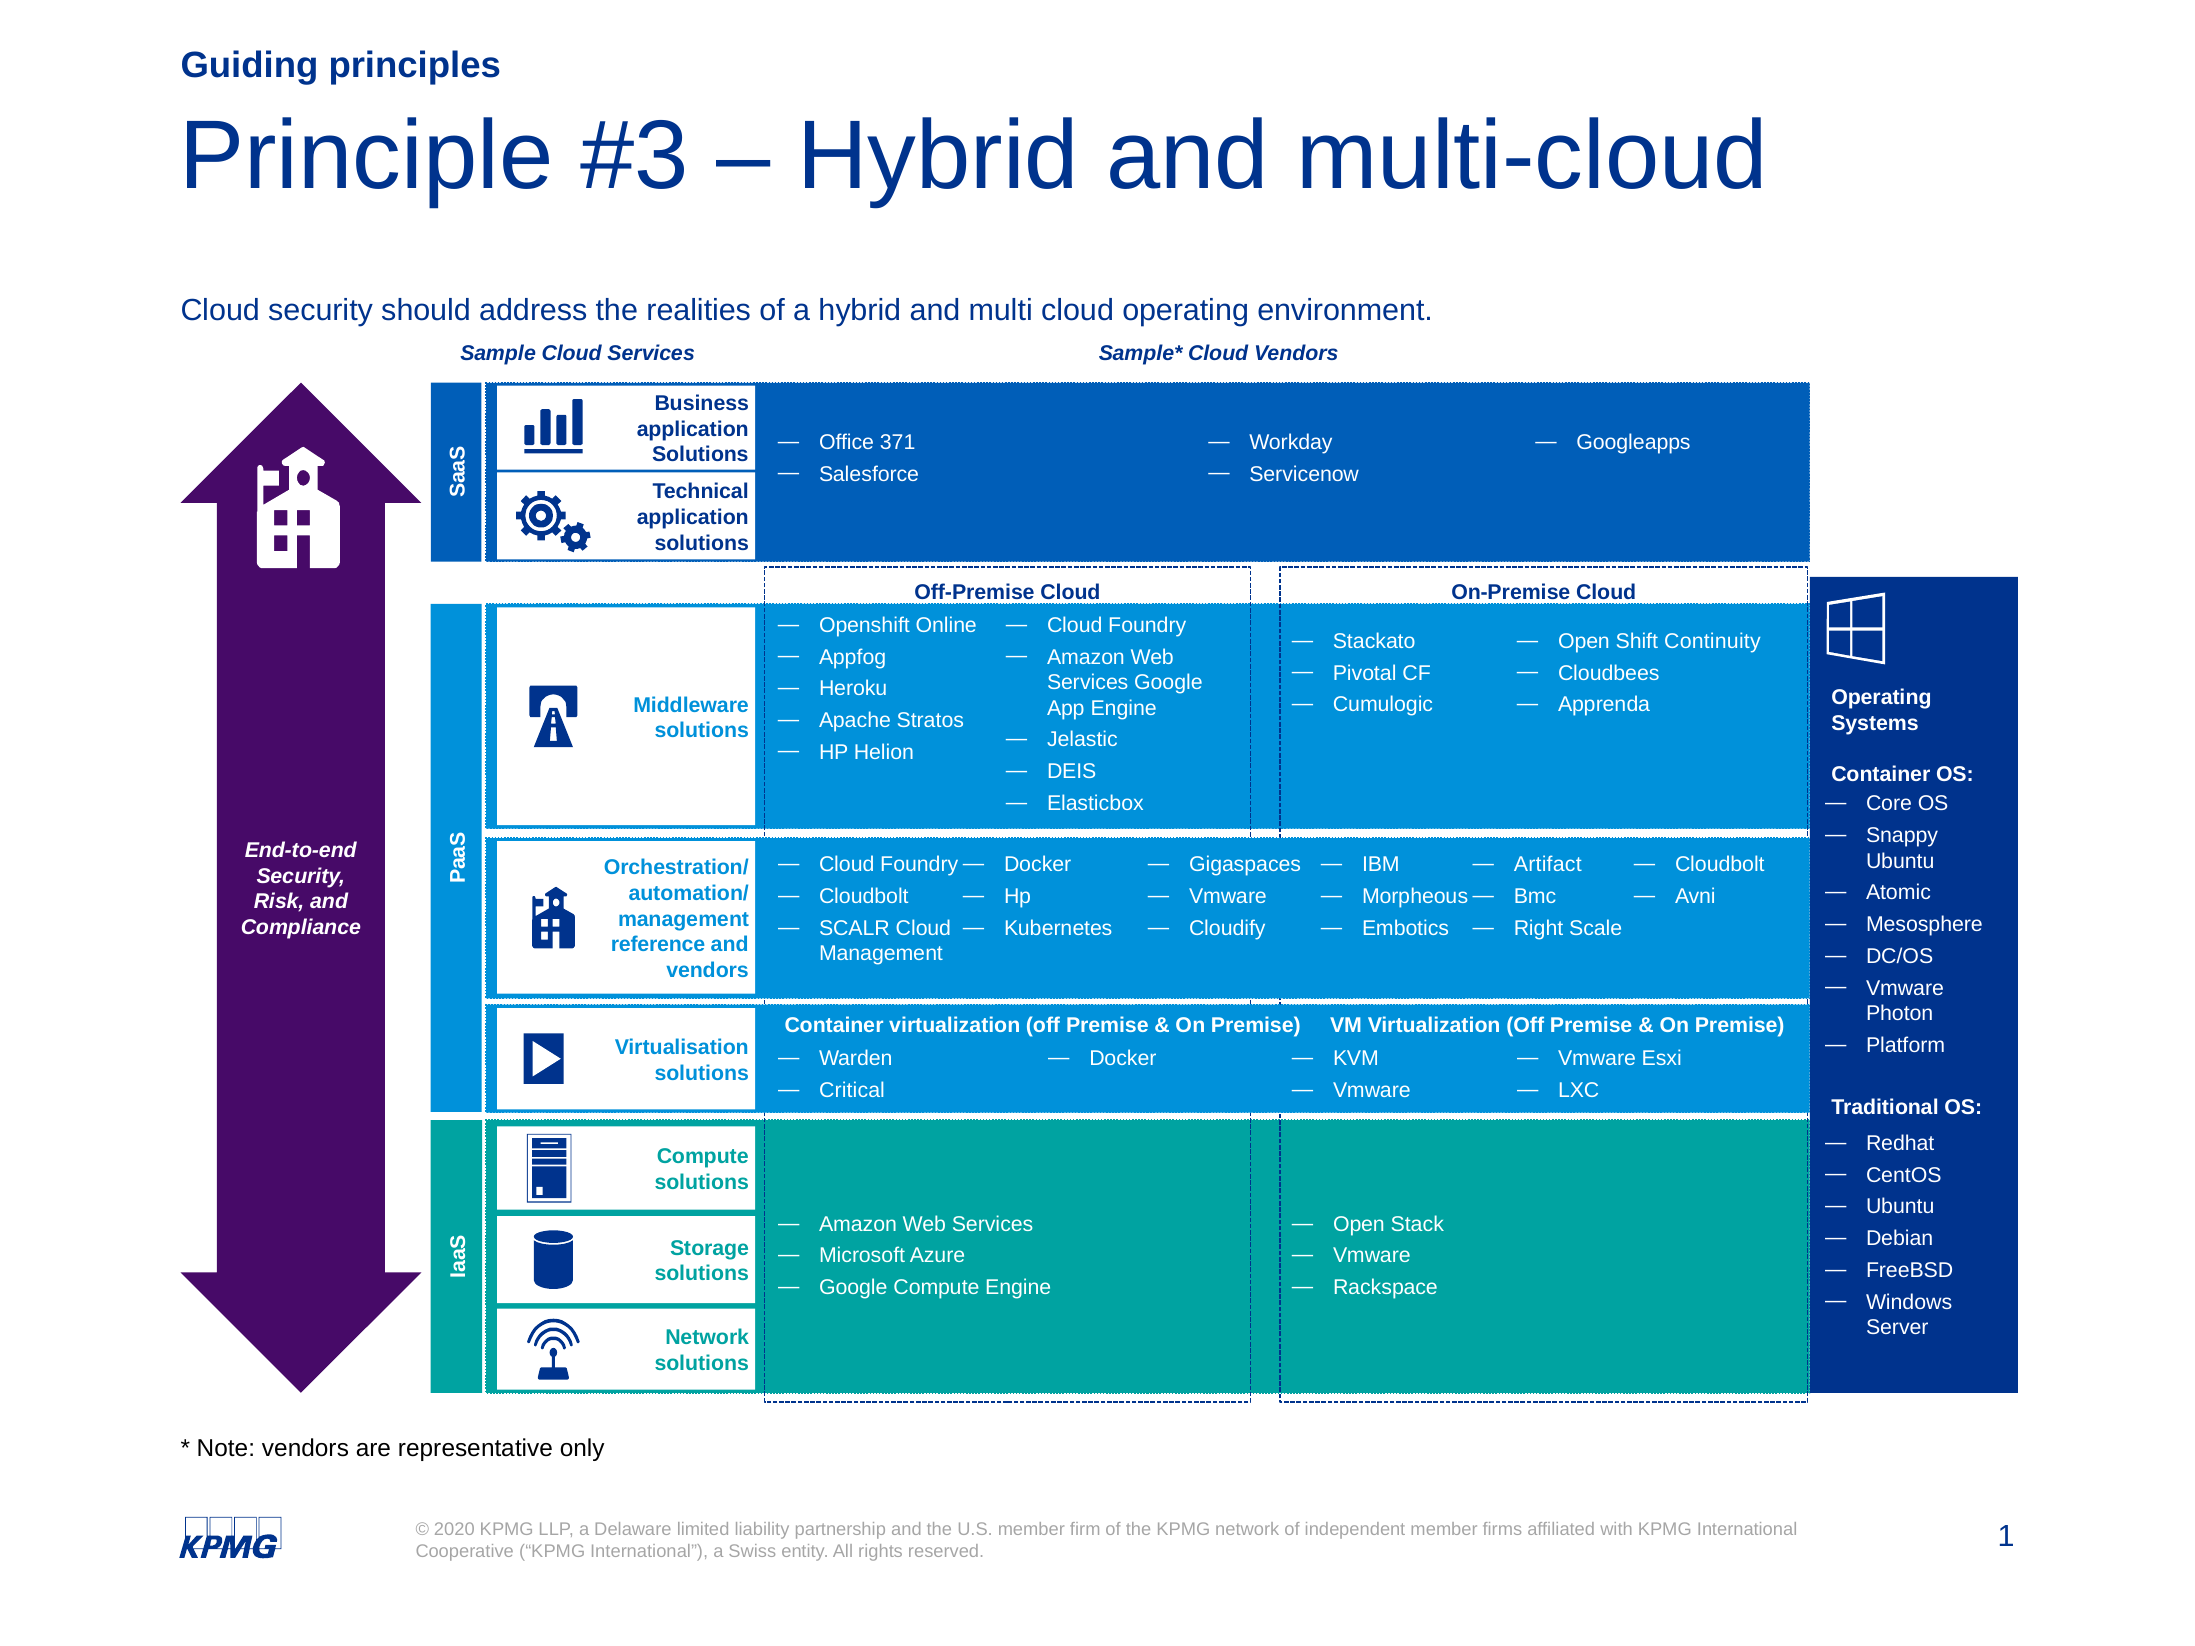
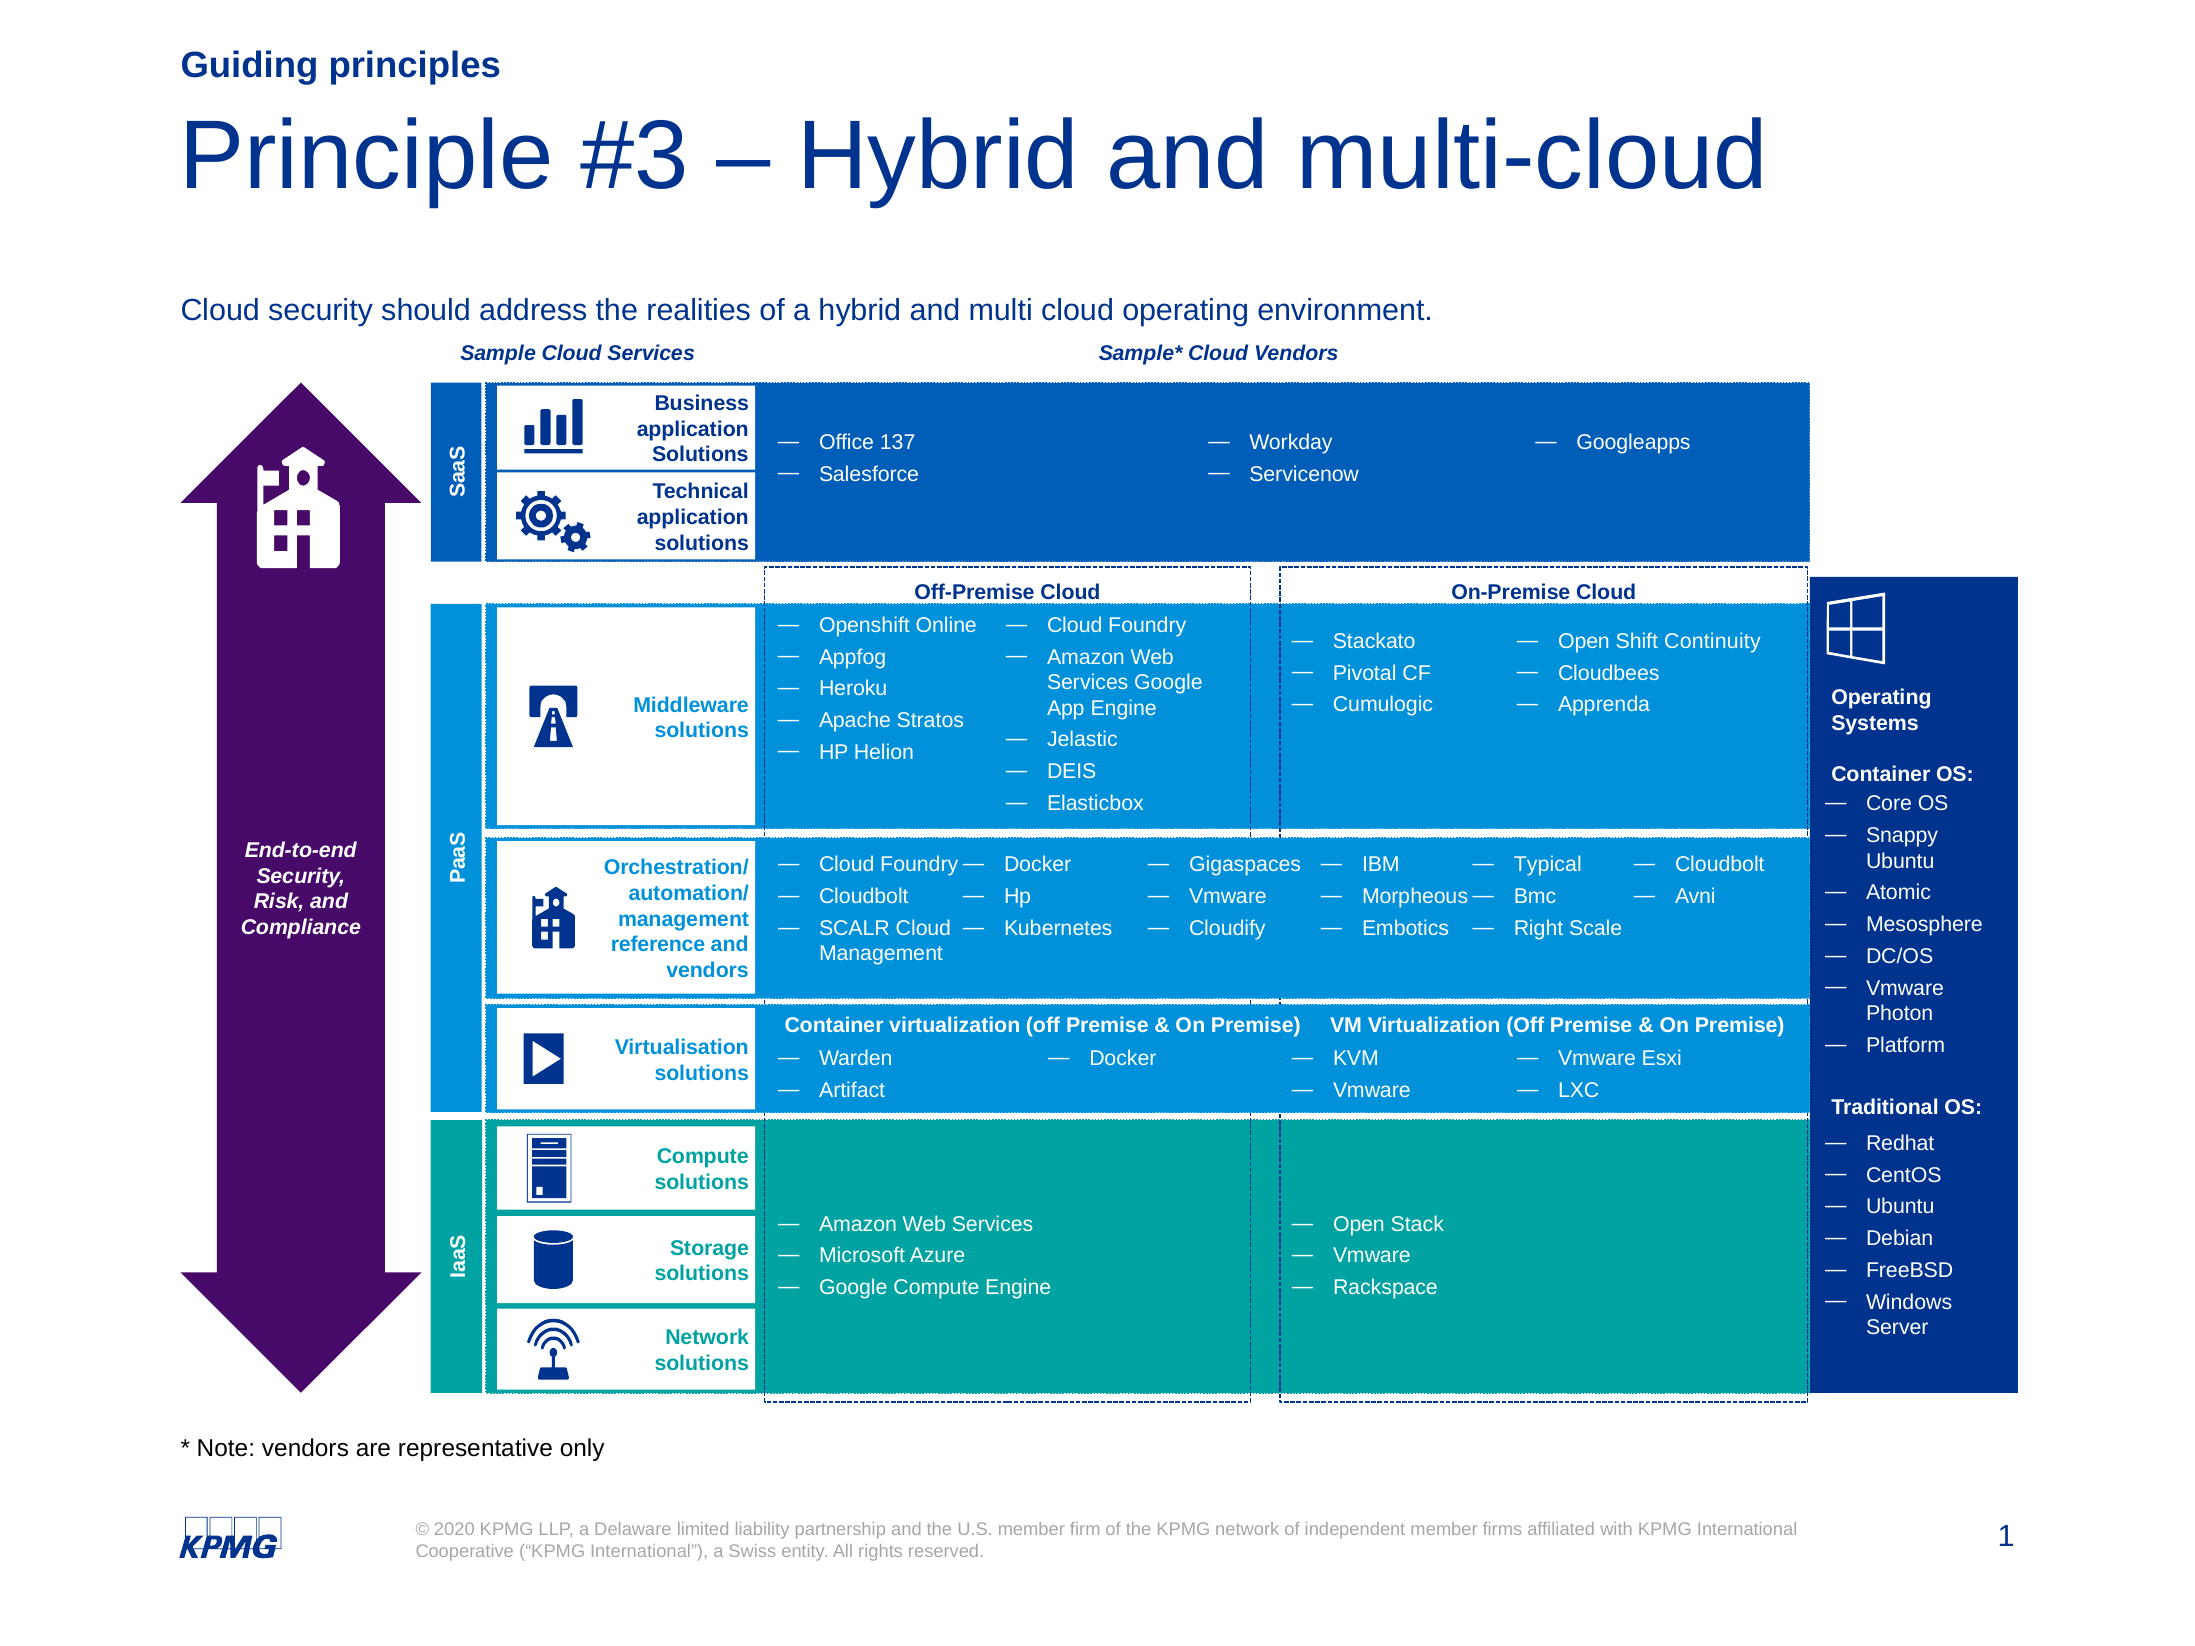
371: 371 -> 137 (898, 442)
Artifact: Artifact -> Typical (1548, 865)
Critical: Critical -> Artifact (852, 1091)
